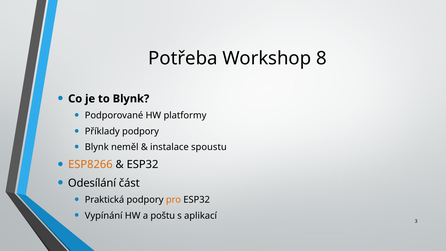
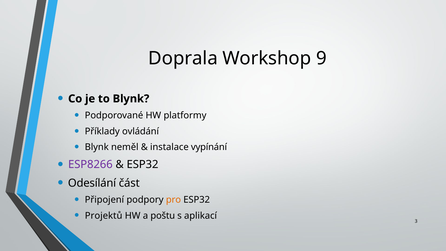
Potřeba: Potřeba -> Doprala (183, 58)
8: 8 -> 9 (321, 58)
Příklady podpory: podpory -> ovládání (141, 131)
spoustu: spoustu -> vypínání (209, 147)
ESP8266 colour: orange -> purple (90, 165)
Praktická: Praktická -> Připojení (104, 200)
Vypínání: Vypínání -> Projektů (104, 216)
